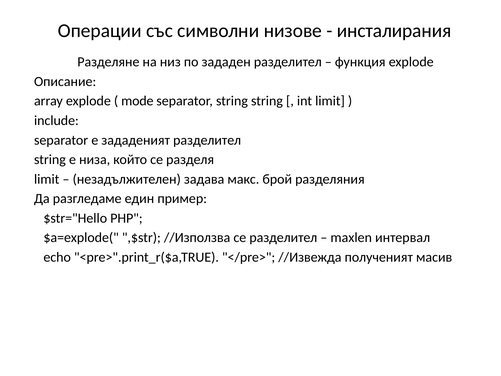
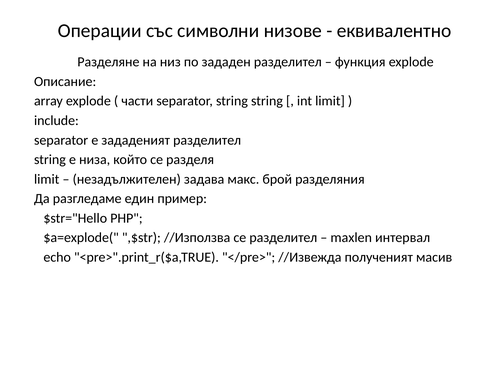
инсталирания: инсталирания -> еквивалентно (394, 31)
mode: mode -> части (137, 101)
